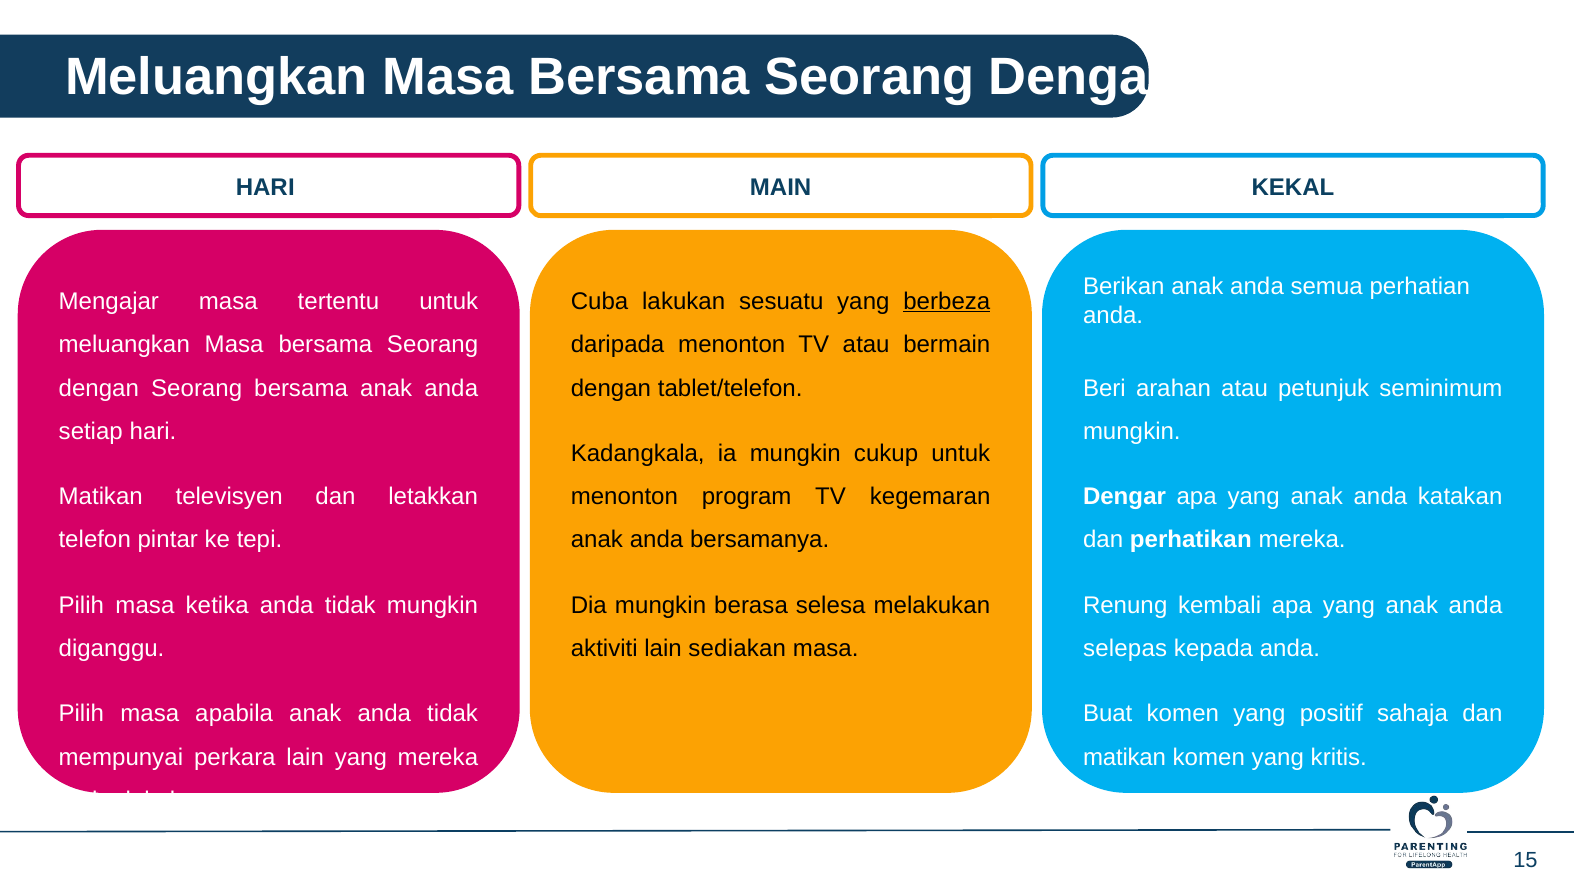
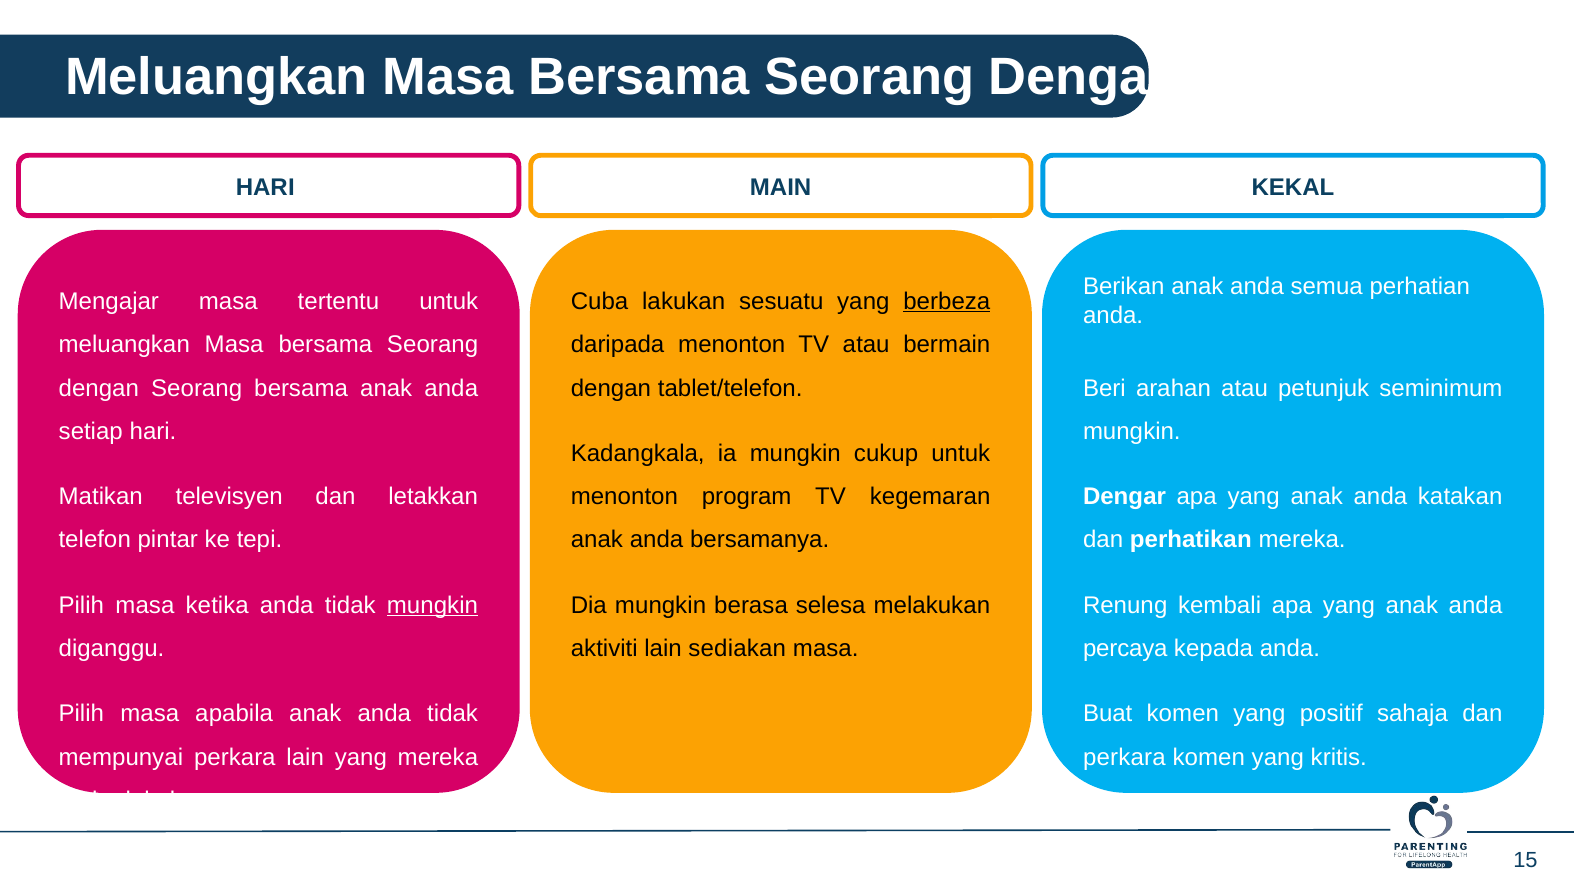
mungkin underline: none -> present (432, 605)
selepas: selepas -> percaya (1125, 648)
matikan: matikan -> perkara (1124, 757)
